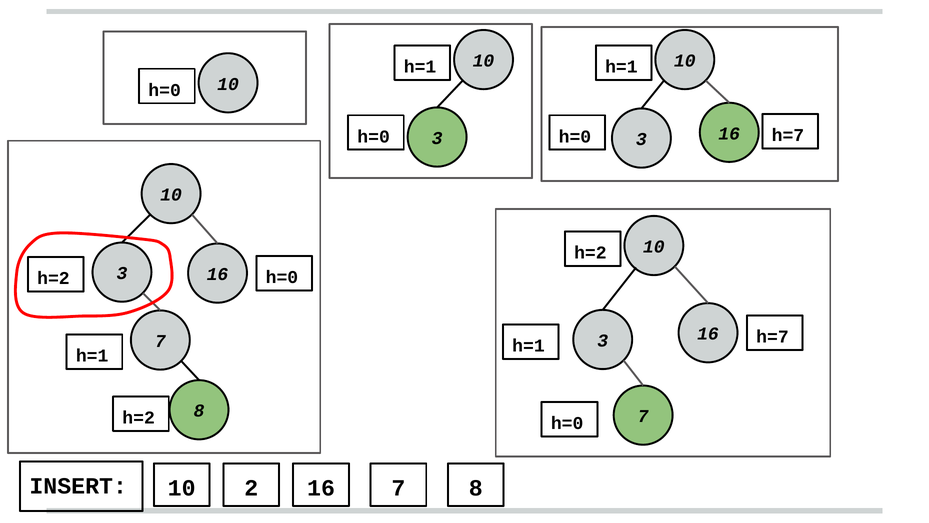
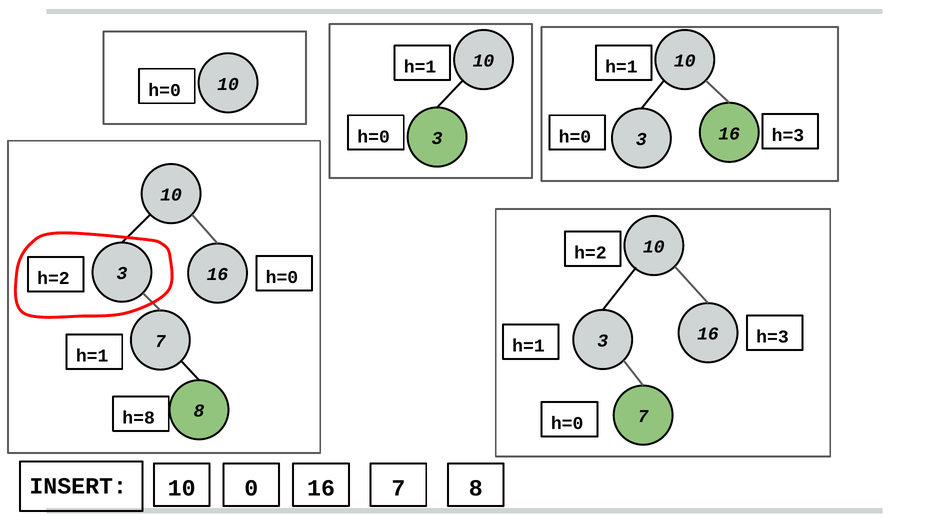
h=0 16 h=7: h=7 -> h=3 (788, 135)
h=7: h=7 -> h=3 (772, 337)
h=2: h=2 -> h=8 (139, 418)
2: 2 -> 0 (251, 488)
